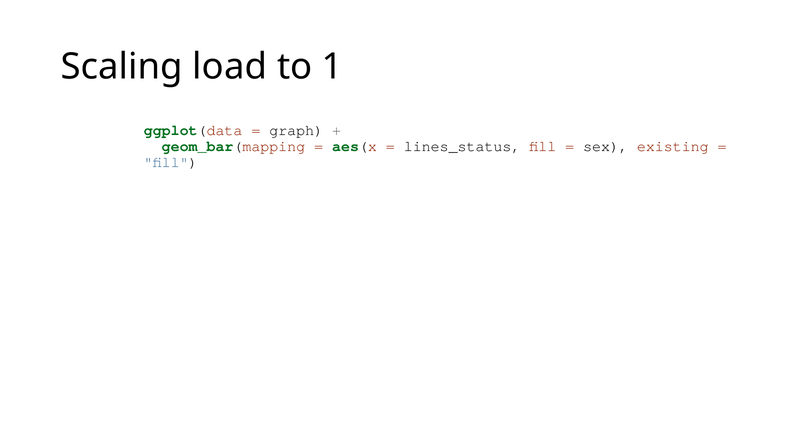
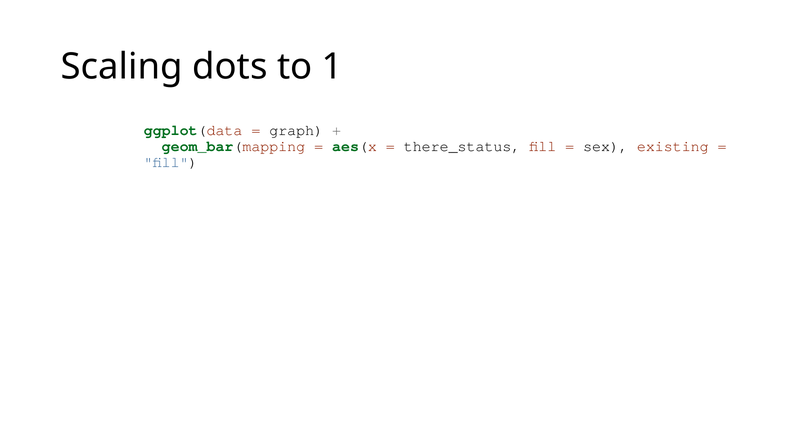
load: load -> dots (230, 67)
lines_status: lines_status -> there_status (462, 146)
